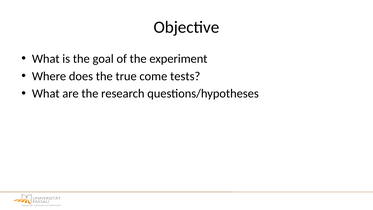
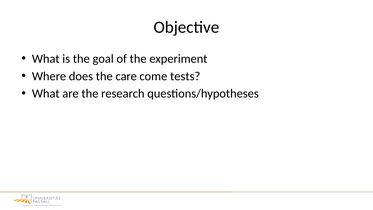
true: true -> care (126, 76)
